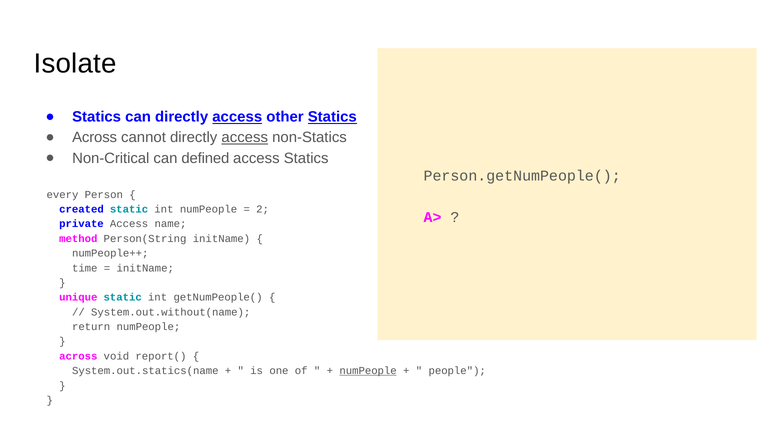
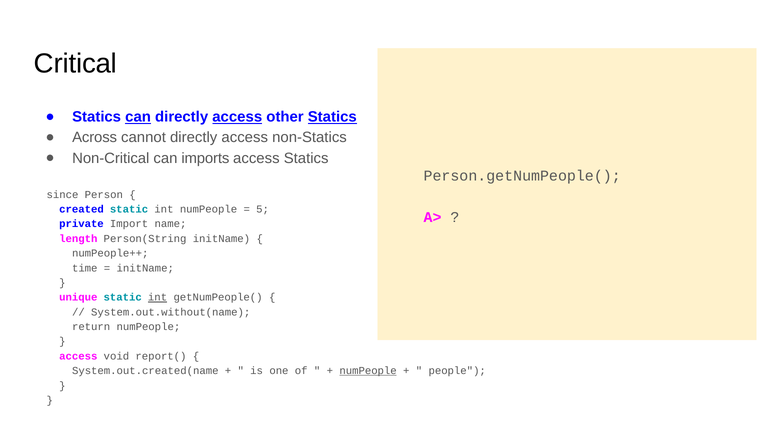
Isolate: Isolate -> Critical (75, 64)
can underline: none -> present (138, 117)
access underline: present -> none (245, 138)
defined: defined -> imports (205, 158)
every: every -> since (63, 195)
2: 2 -> 5 (263, 209)
private Access: Access -> Import (129, 224)
method: method -> length (78, 239)
int underline: none -> present (158, 298)
across: across -> access (78, 357)
System.out.statics(name: System.out.statics(name -> System.out.created(name (145, 371)
